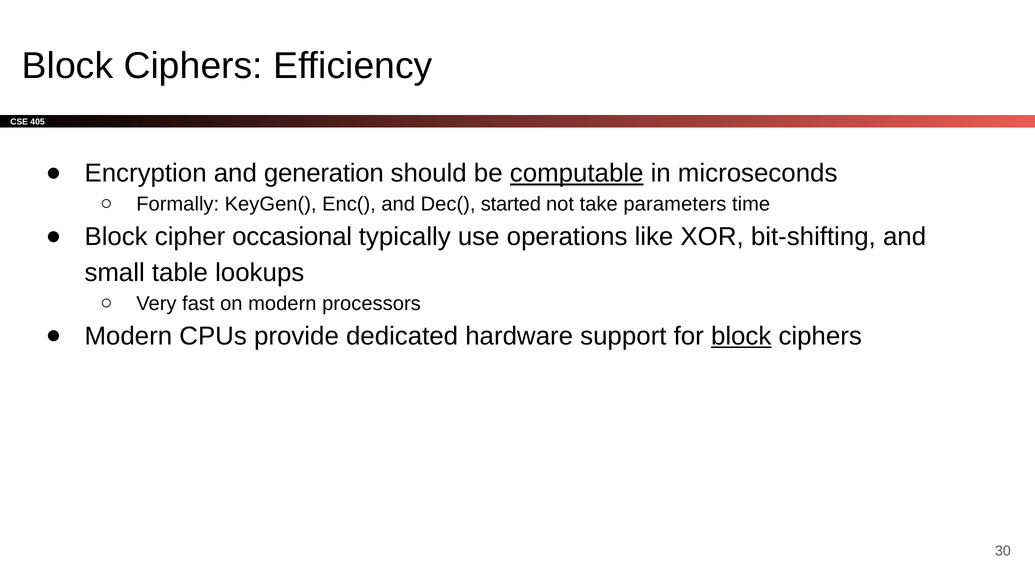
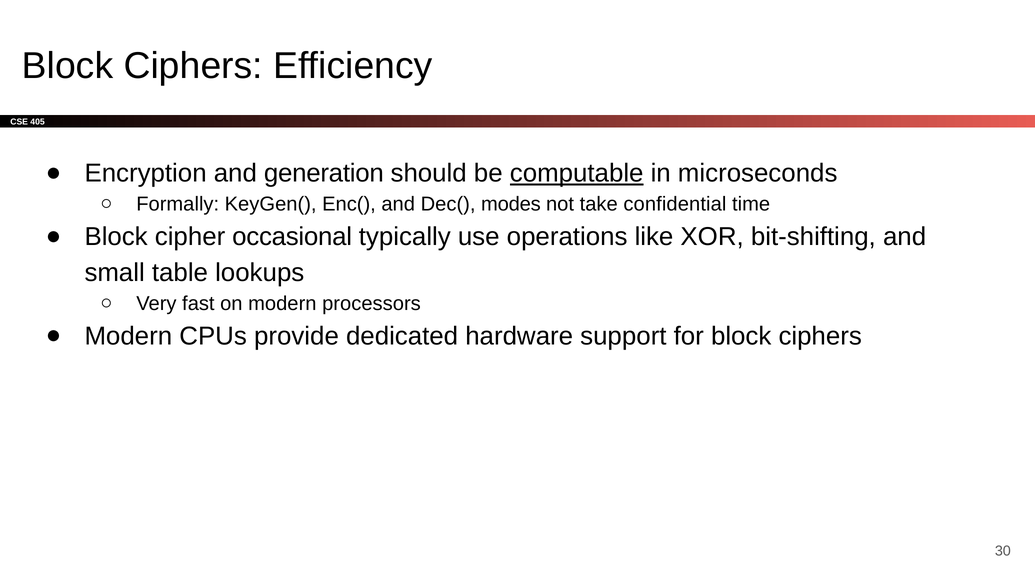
started: started -> modes (511, 204)
parameters: parameters -> confidential (675, 204)
block underline: present -> none (741, 336)
